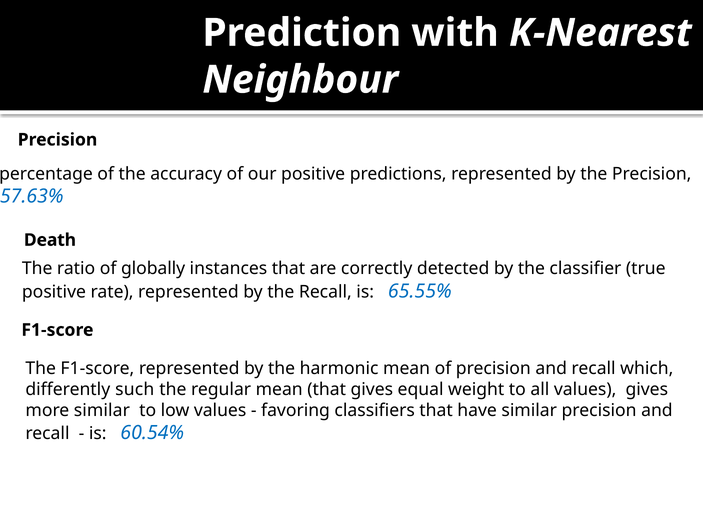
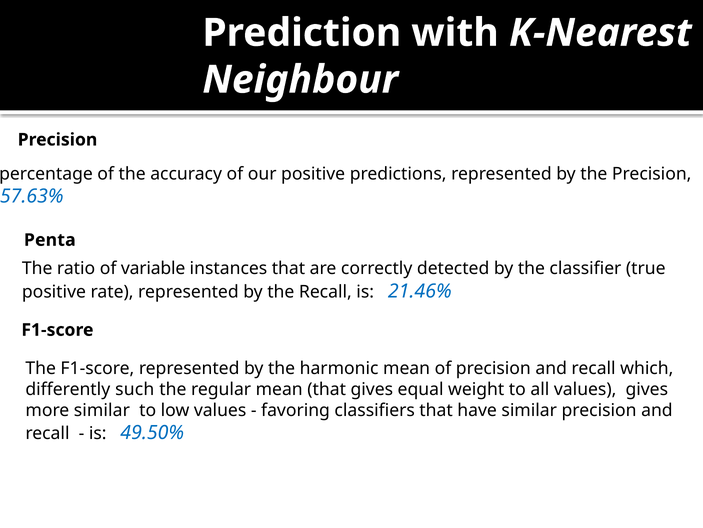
Death: Death -> Penta (50, 240)
globally: globally -> variable (153, 268)
65.55%: 65.55% -> 21.46% (420, 291)
60.54%: 60.54% -> 49.50% (152, 432)
